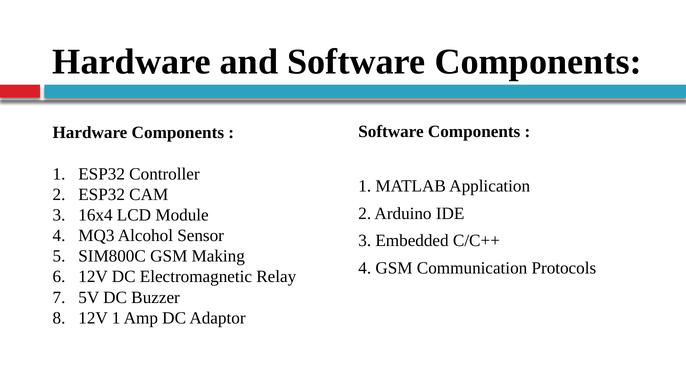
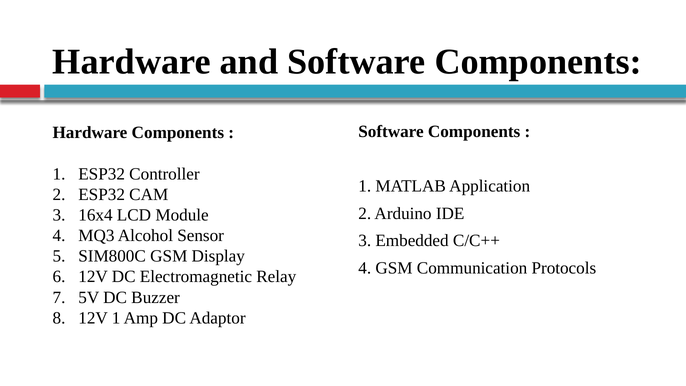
Making: Making -> Display (218, 256)
